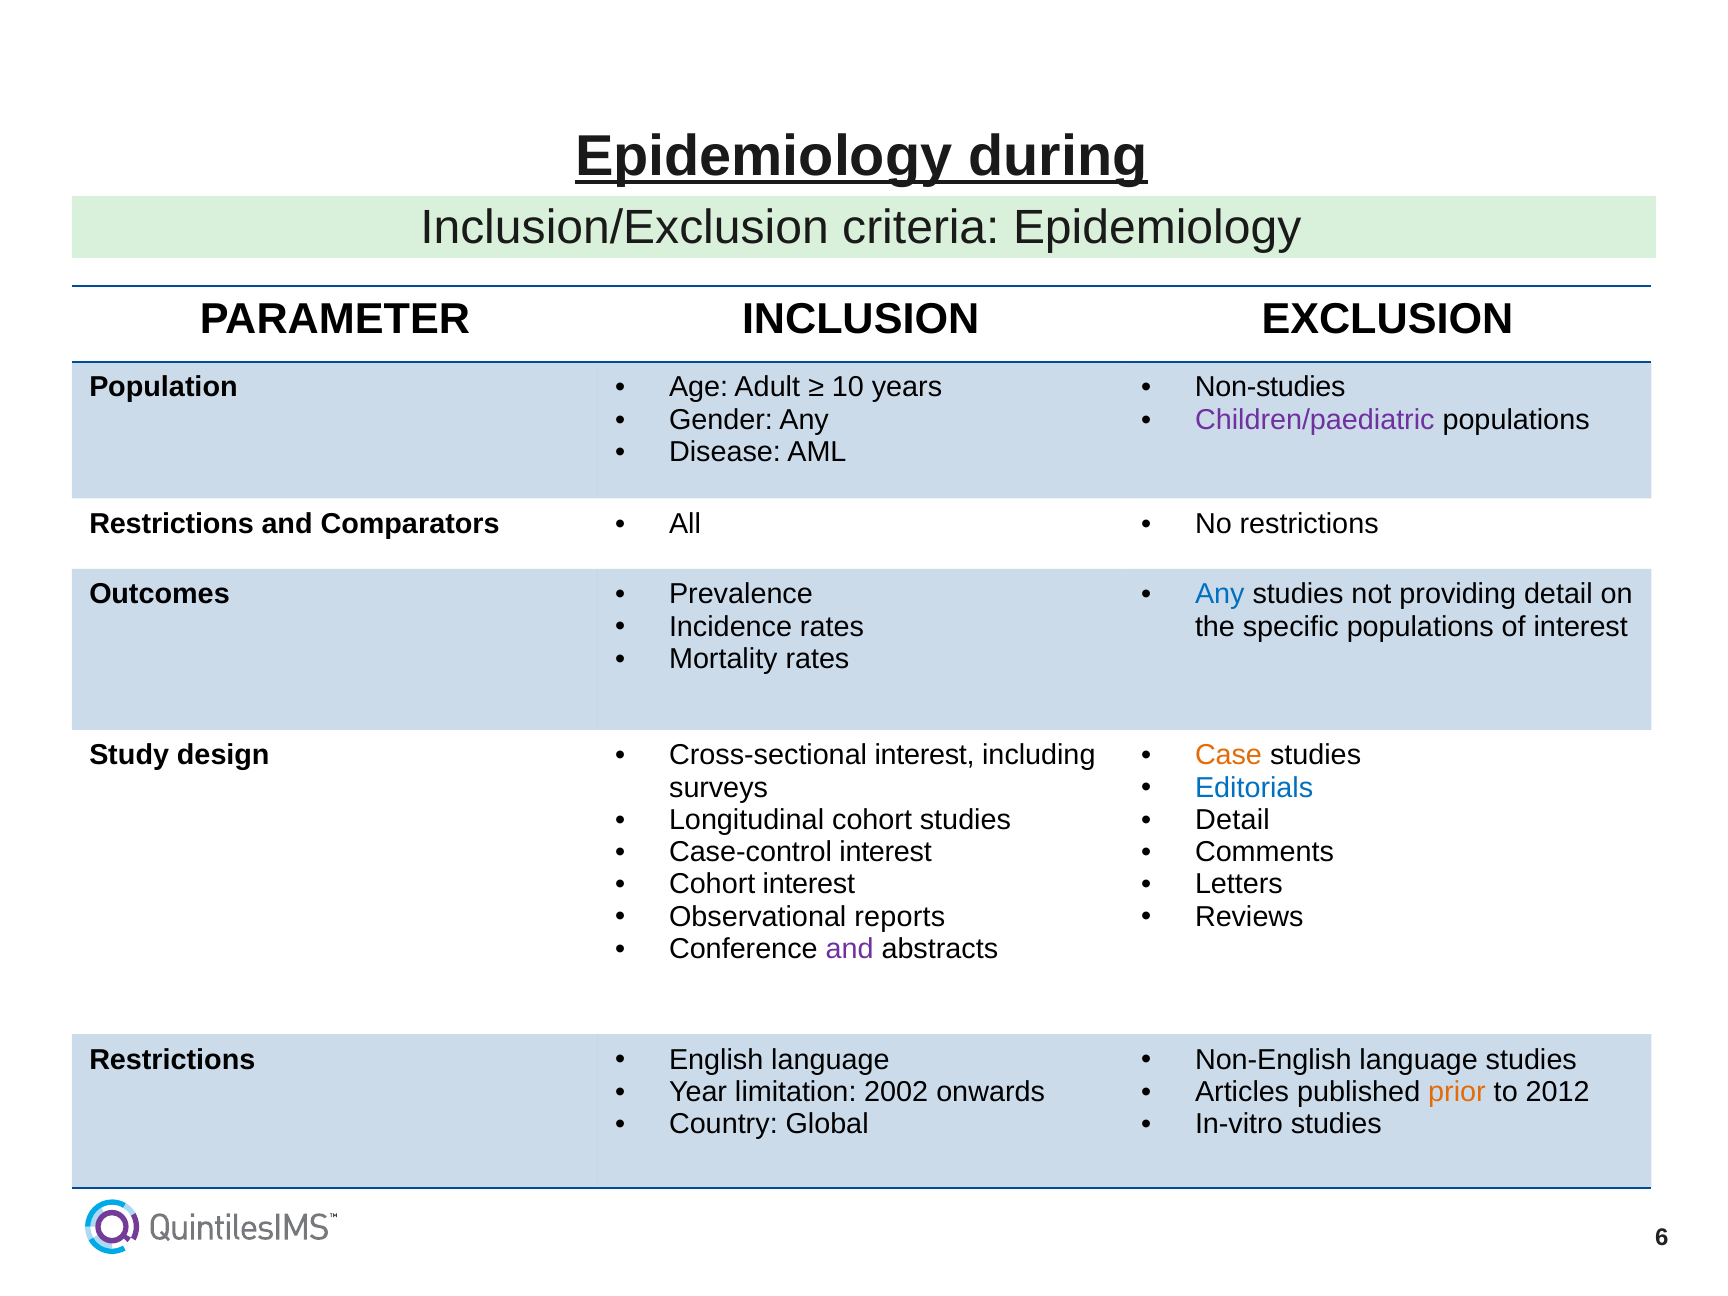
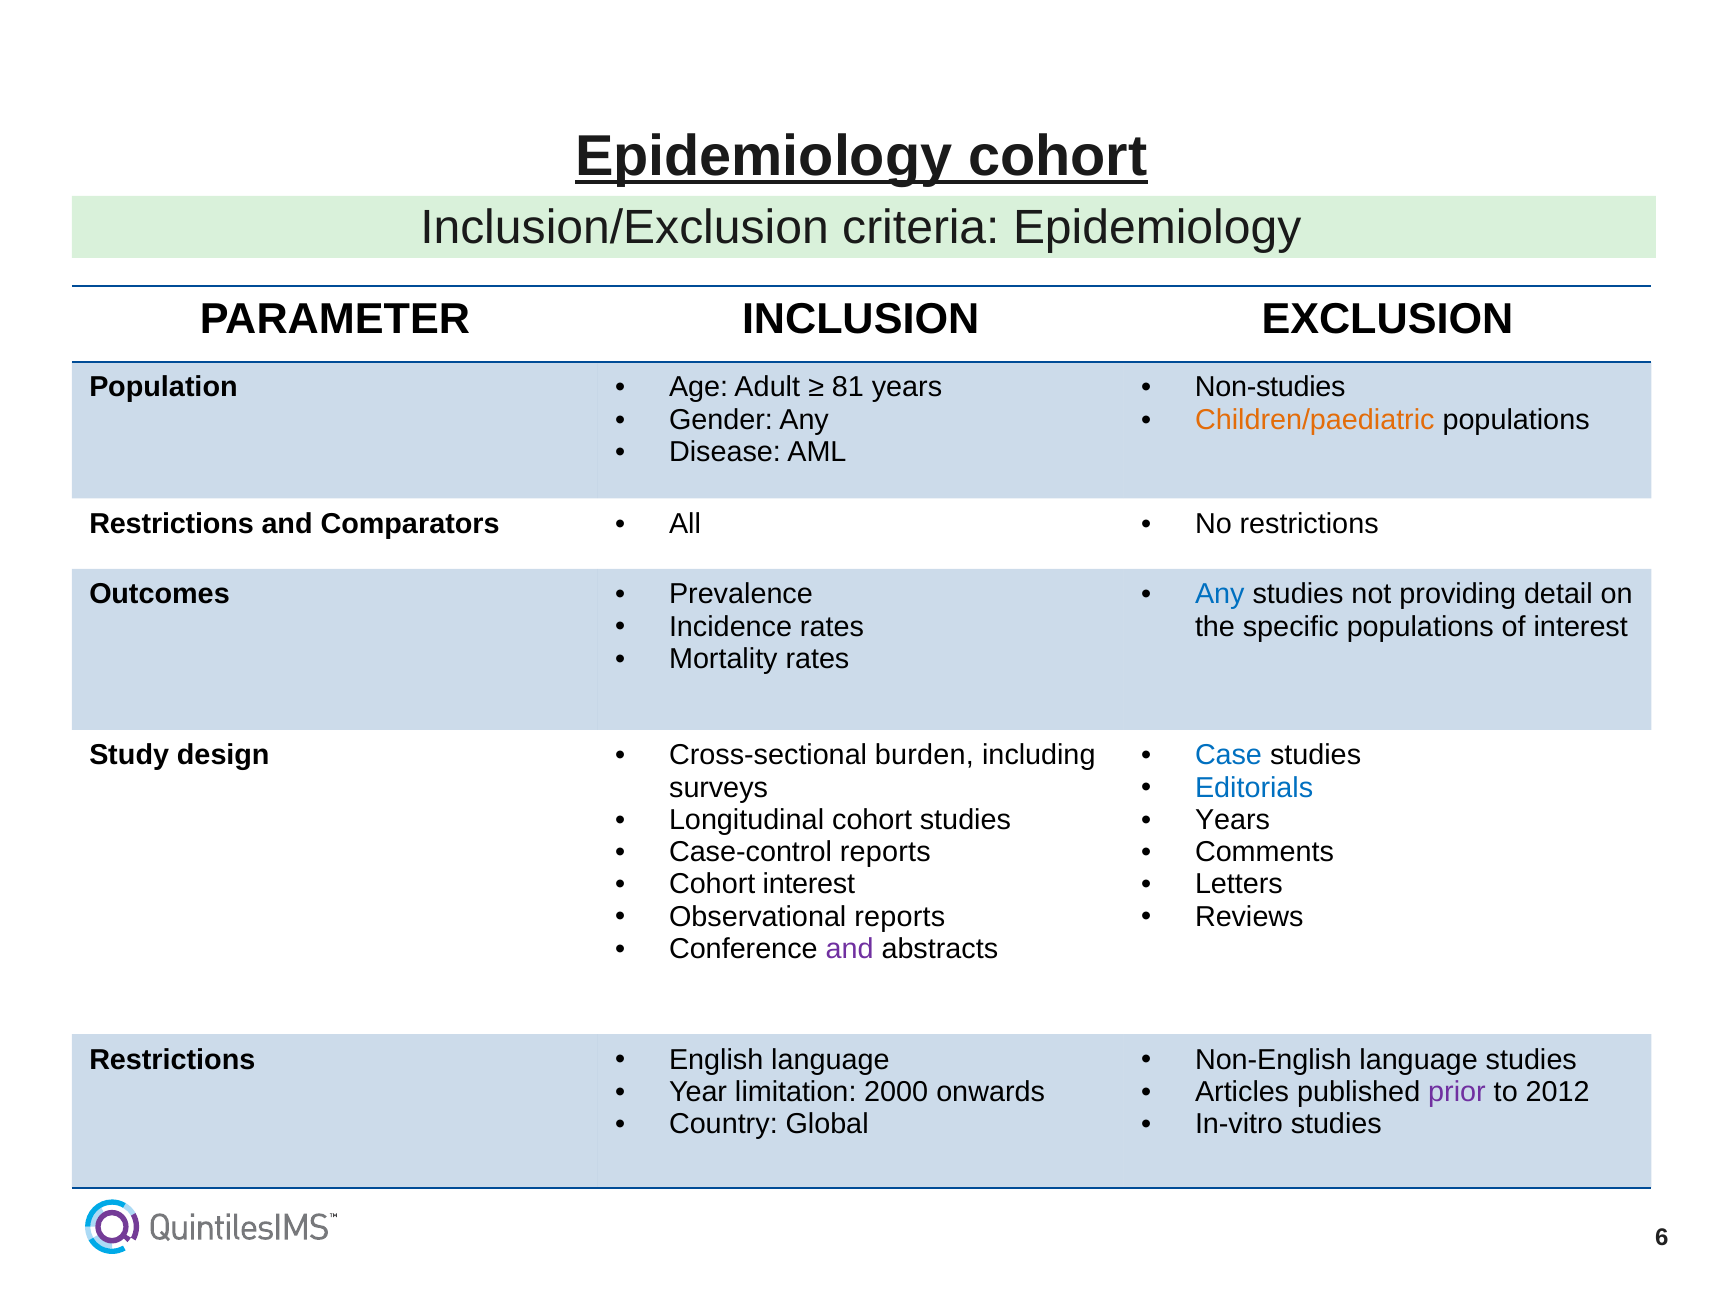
Epidemiology during: during -> cohort (1058, 157)
10: 10 -> 81 (848, 387)
Children/paediatric colour: purple -> orange (1315, 420)
Cross-sectional interest: interest -> burden (924, 755)
Case colour: orange -> blue (1229, 755)
Detail: Detail -> Years (1233, 820)
Case-control interest: interest -> reports (885, 852)
2002: 2002 -> 2000 (896, 1092)
prior colour: orange -> purple (1457, 1092)
